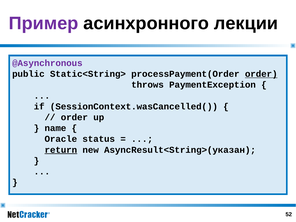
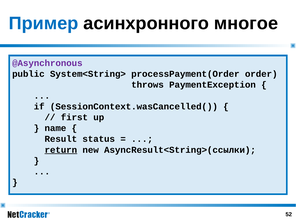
Пример colour: purple -> blue (44, 23)
лекции: лекции -> многое (246, 23)
Static<String>: Static<String> -> System<String> (88, 74)
order underline: present -> none (261, 74)
order: order -> first (74, 117)
Oracle: Oracle -> Result (61, 139)
AsyncResult<String>(указан: AsyncResult<String>(указан -> AsyncResult<String>(ссылки (180, 150)
